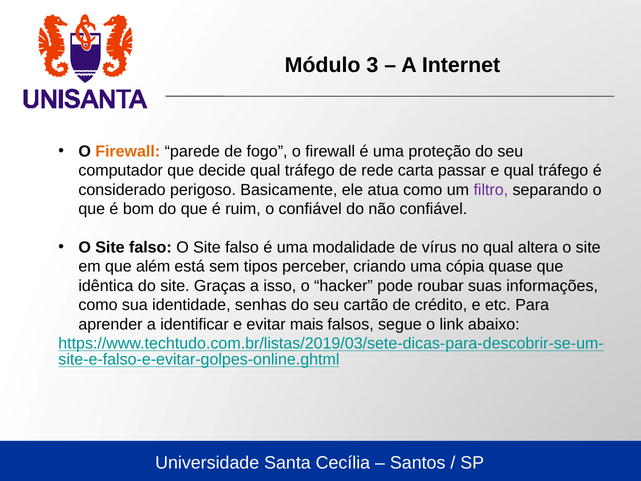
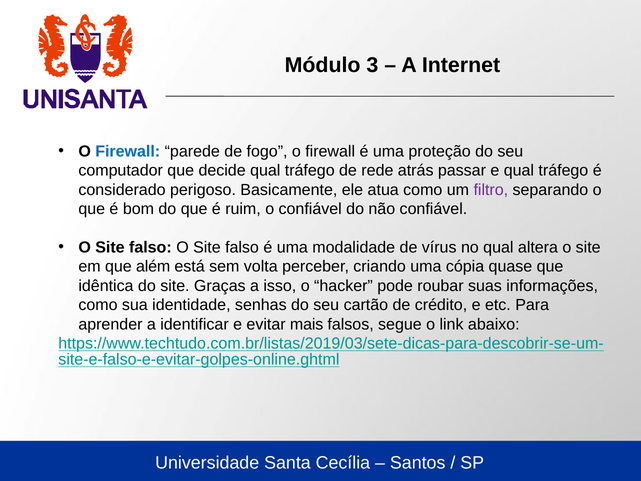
Firewall colour: orange -> blue (128, 151)
carta: carta -> atrás (416, 170)
tipos: tipos -> volta (261, 267)
